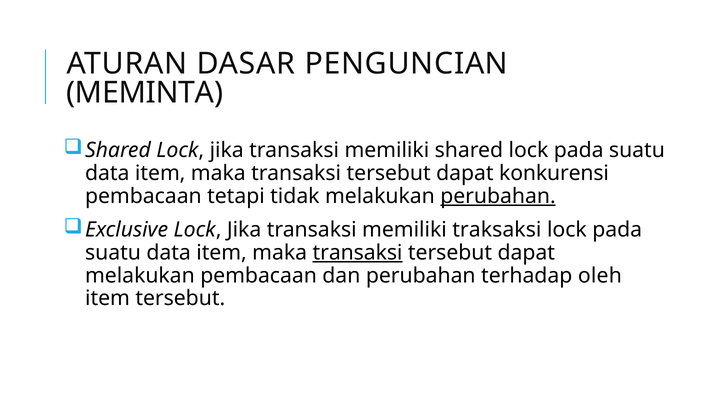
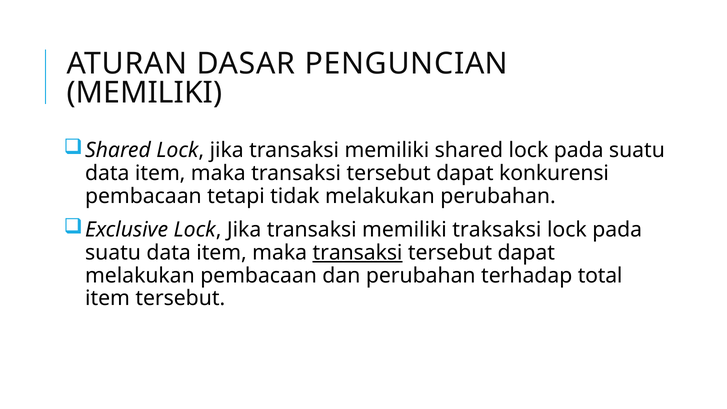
MEMINTA: MEMINTA -> MEMILIKI (144, 93)
perubahan underline: present -> none (498, 196)
oleh: oleh -> total (600, 275)
